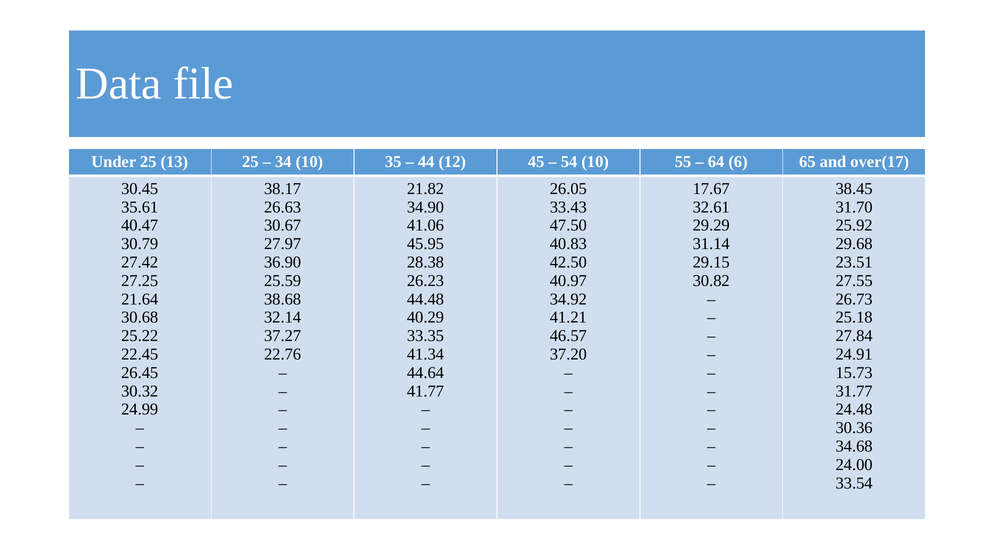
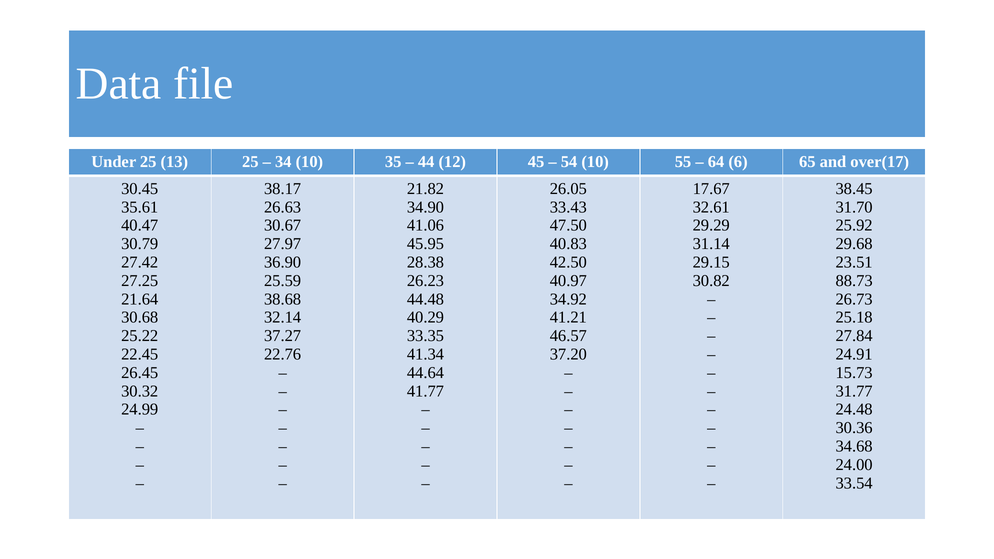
27.55: 27.55 -> 88.73 (854, 281)
